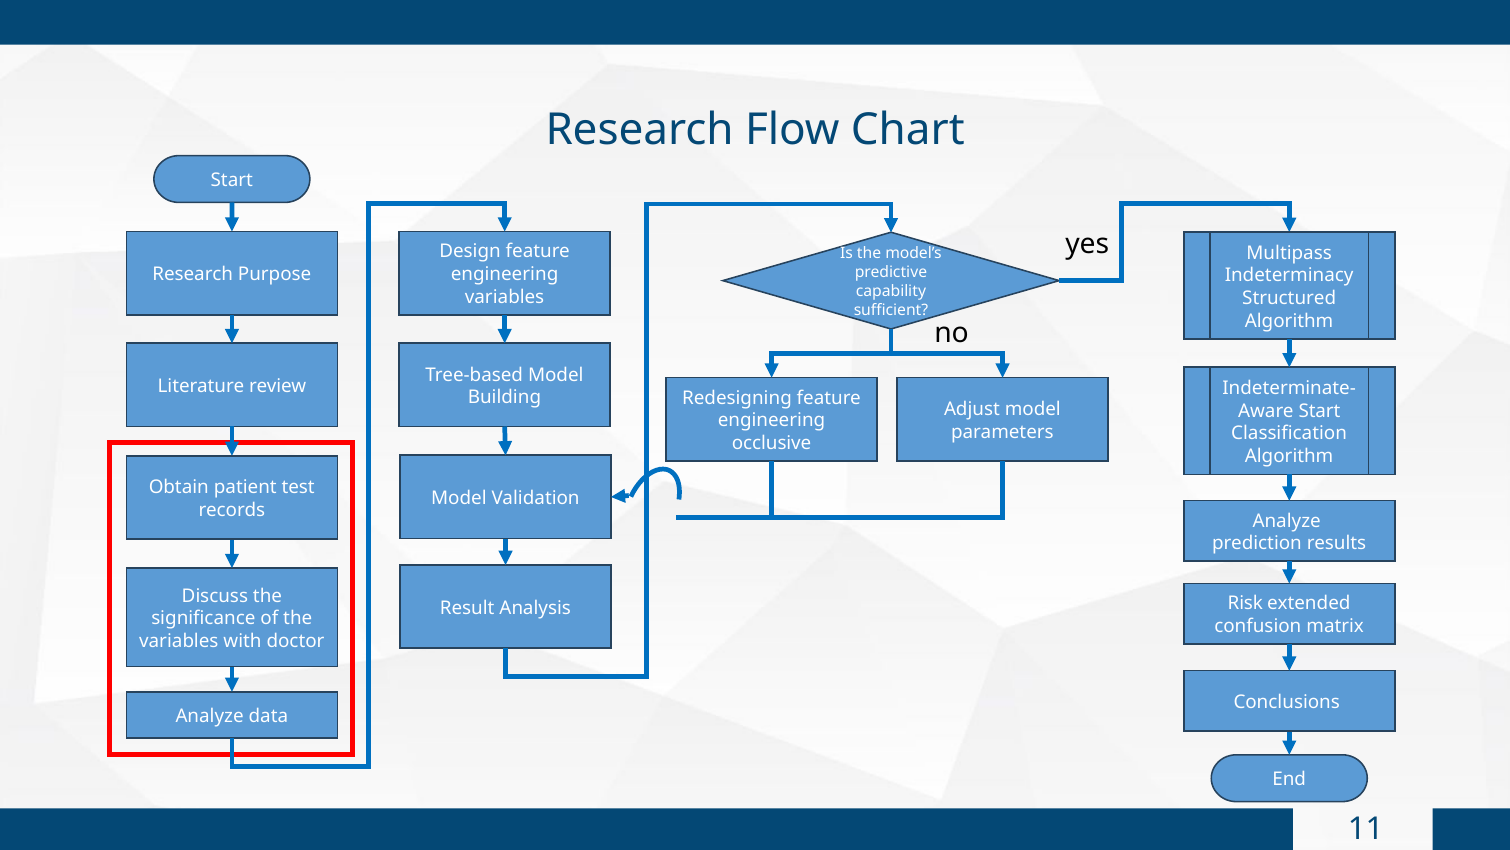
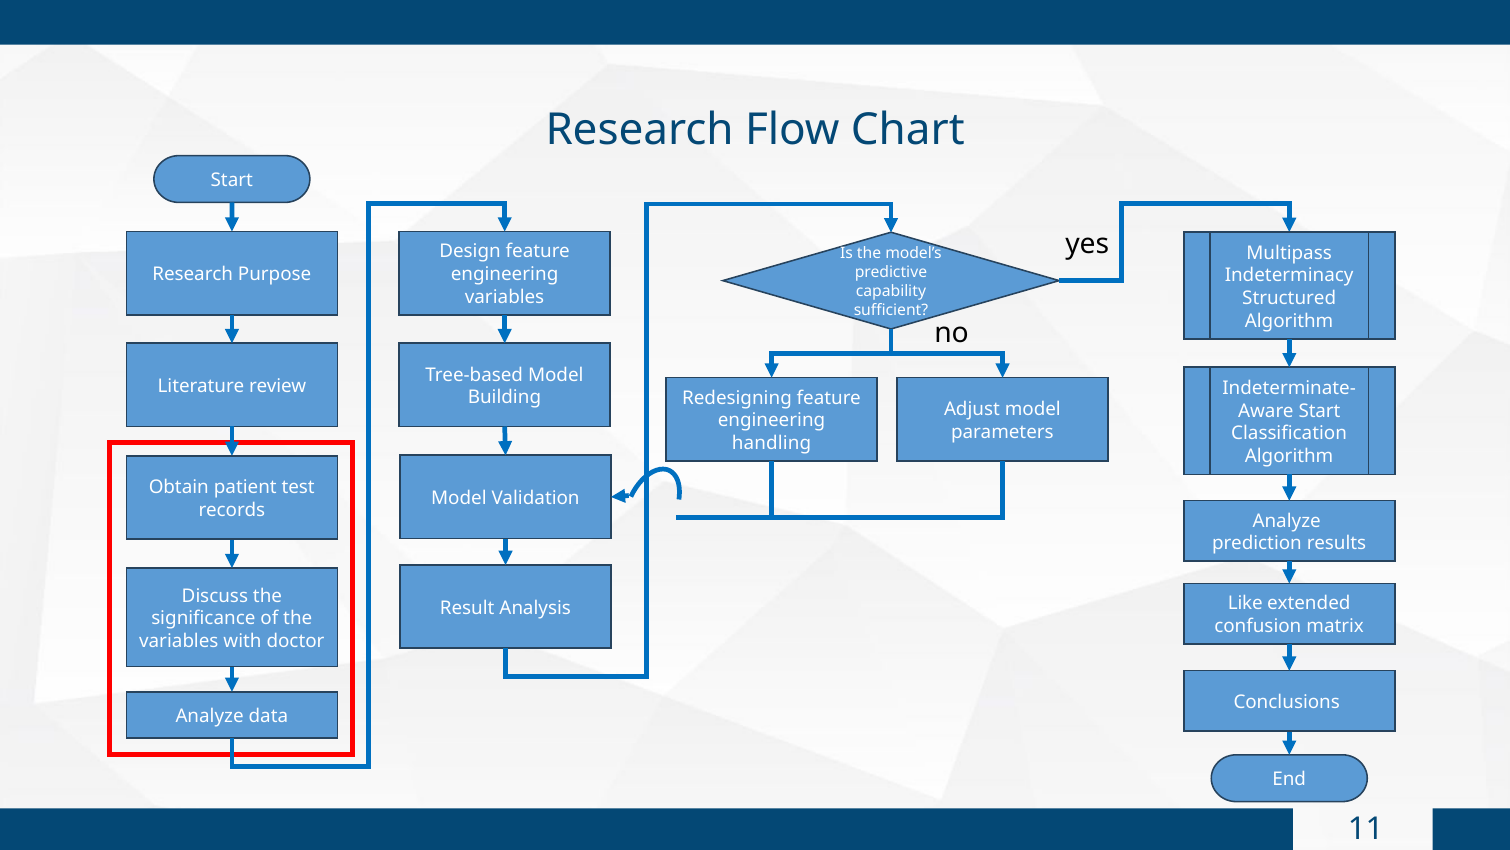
occlusive: occlusive -> handling (772, 443)
Risk: Risk -> Like (1245, 603)
